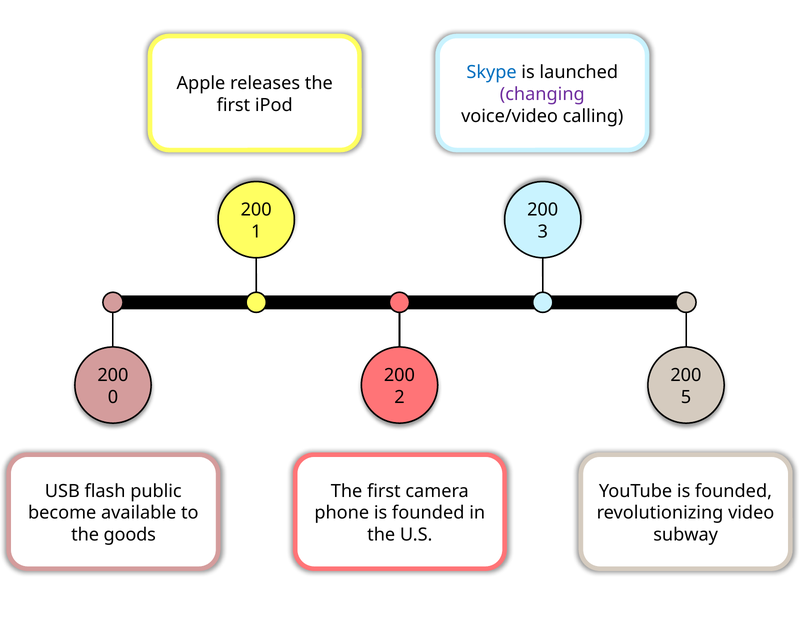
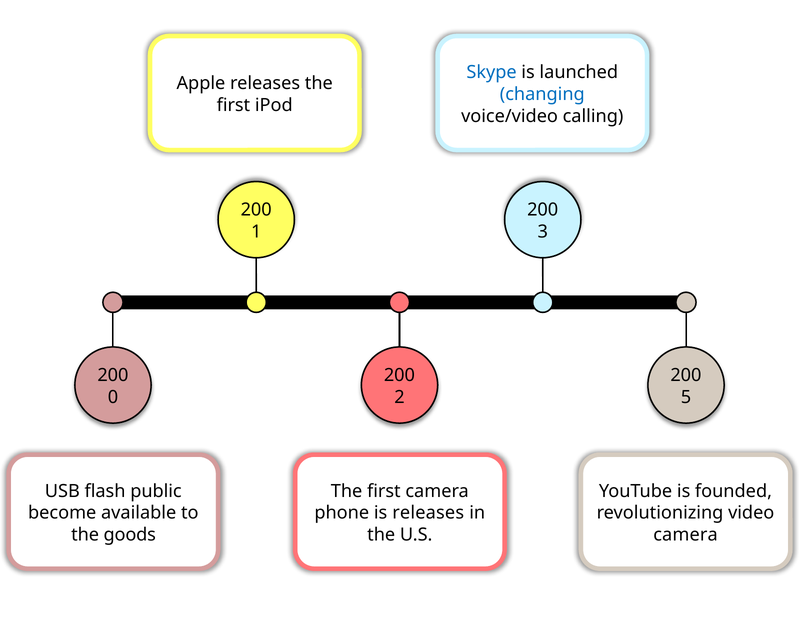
changing colour: purple -> blue (542, 94)
phone is founded: founded -> releases (428, 513)
subway: subway -> camera (686, 535)
